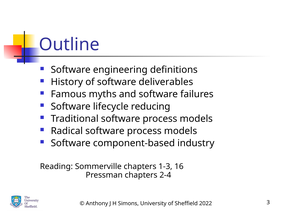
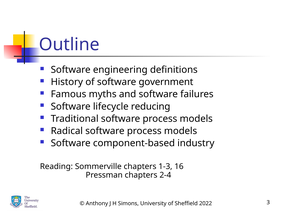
deliverables: deliverables -> government (166, 82)
